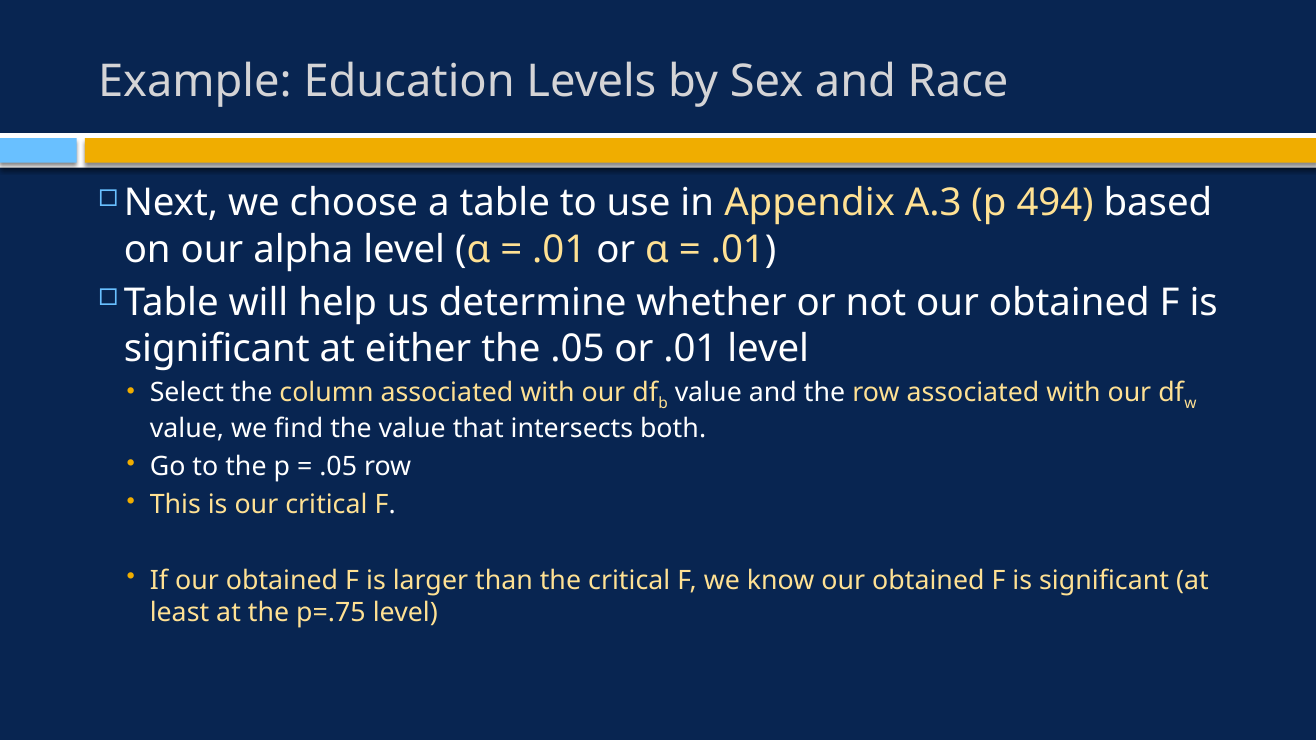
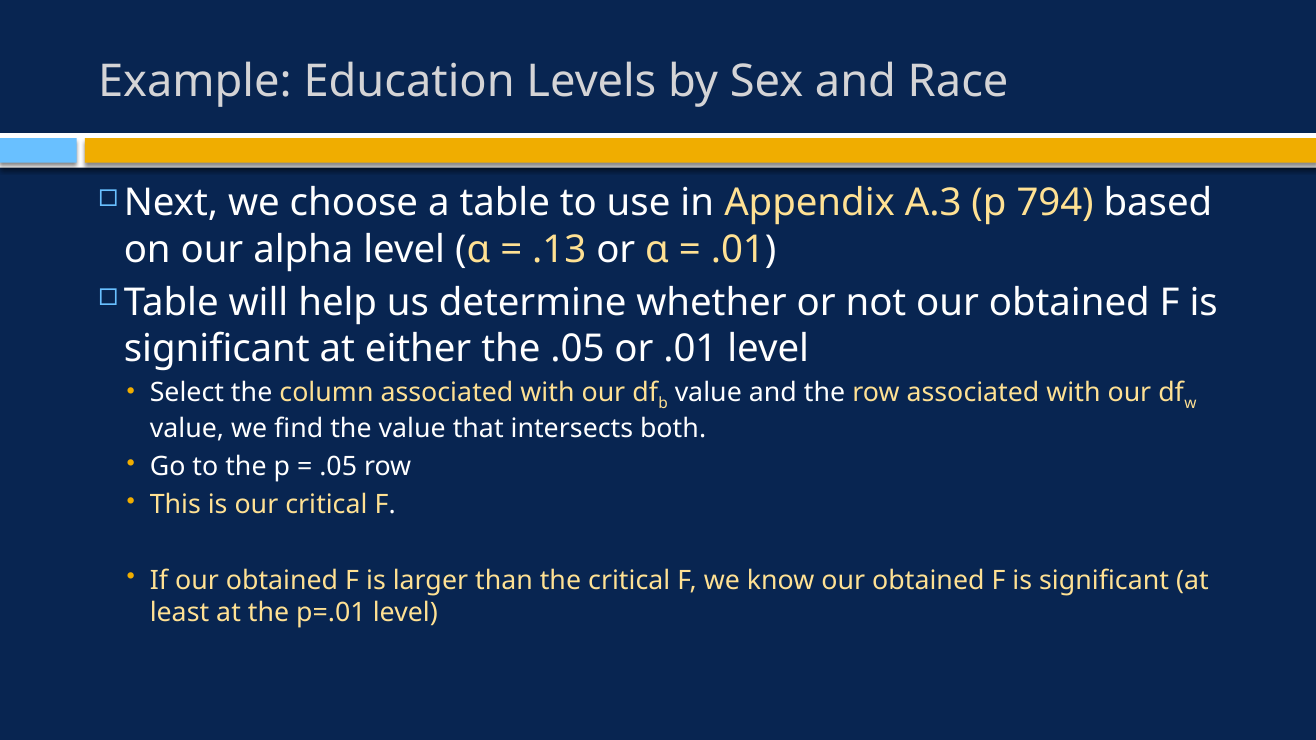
494: 494 -> 794 (1055, 203)
.01: .01 -> .13 (559, 249)
p=.75: p=.75 -> p=.01 (331, 612)
